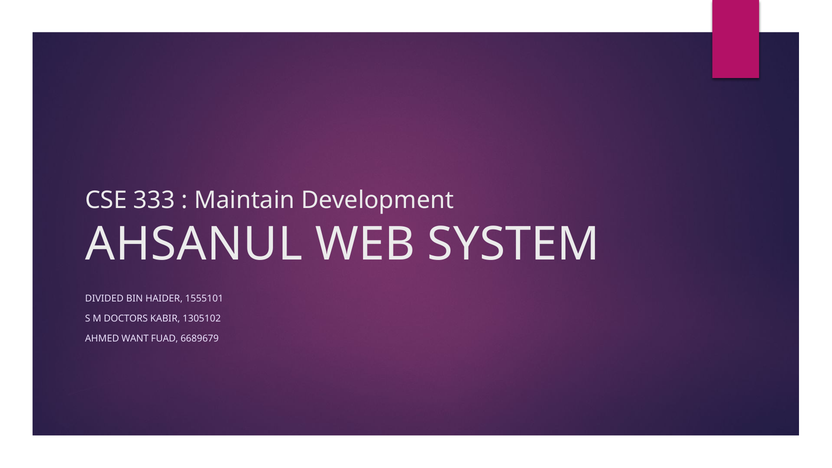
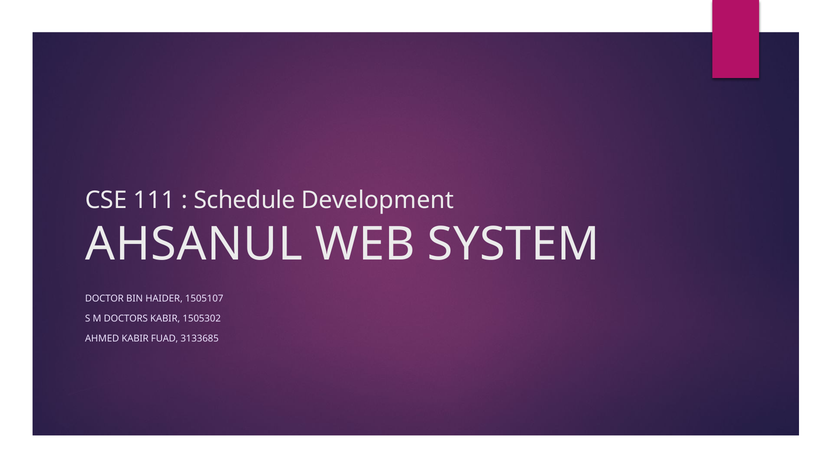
333: 333 -> 111 (154, 200)
Maintain: Maintain -> Schedule (245, 200)
DIVIDED: DIVIDED -> DOCTOR (104, 298)
1555101: 1555101 -> 1505107 (204, 298)
1305102: 1305102 -> 1505302 (202, 319)
AHMED WANT: WANT -> KABIR (135, 339)
6689679: 6689679 -> 3133685 (200, 339)
